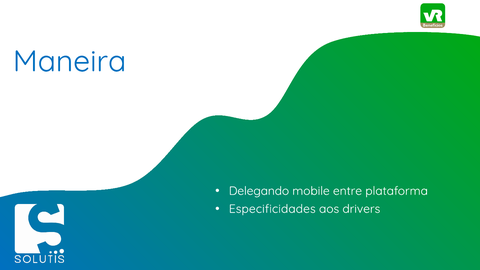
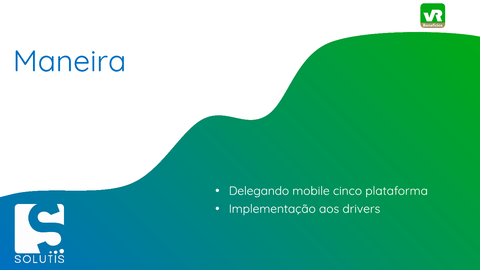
entre: entre -> cinco (347, 191)
Especificidades: Especificidades -> Implementação (272, 209)
